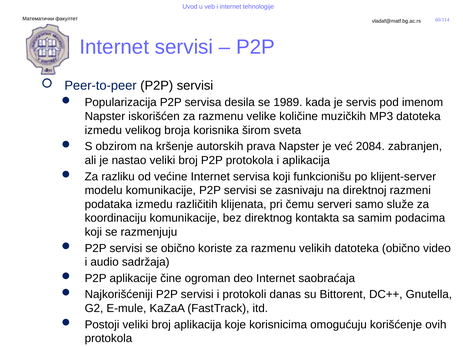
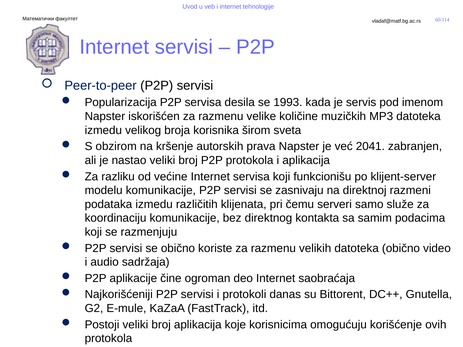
1989: 1989 -> 1993 (288, 103)
2084: 2084 -> 2041 (370, 147)
